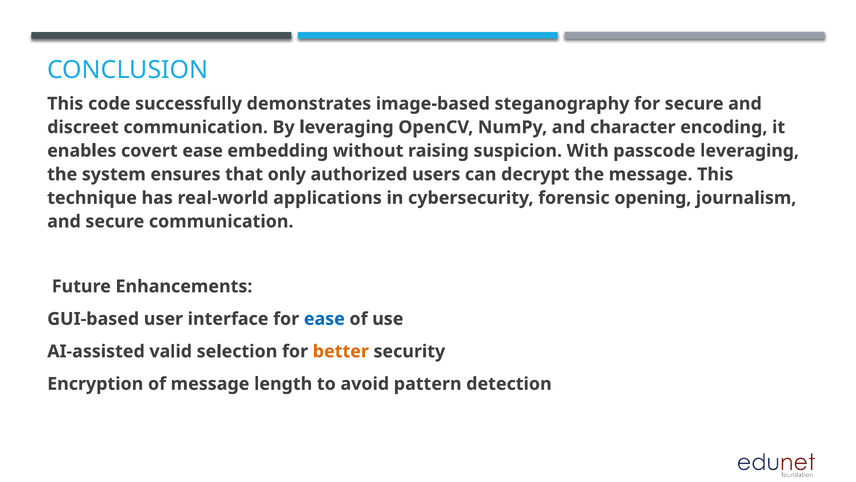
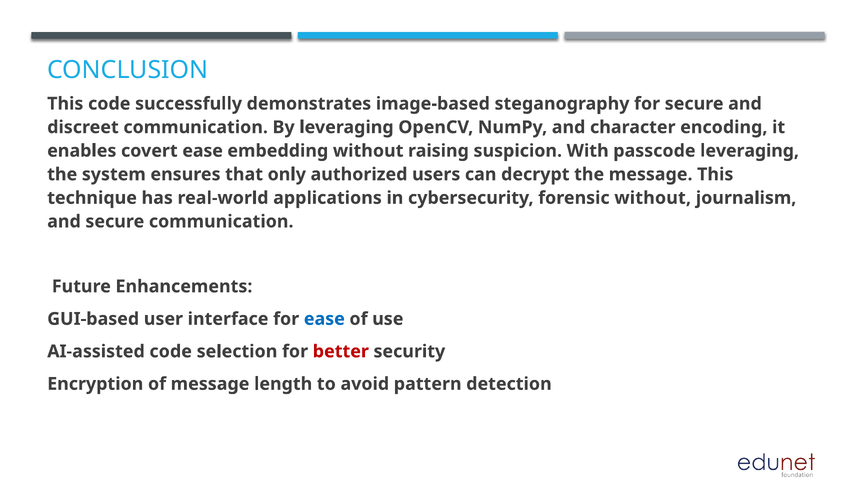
forensic opening: opening -> without (653, 198)
AI-assisted valid: valid -> code (171, 351)
better colour: orange -> red (341, 351)
